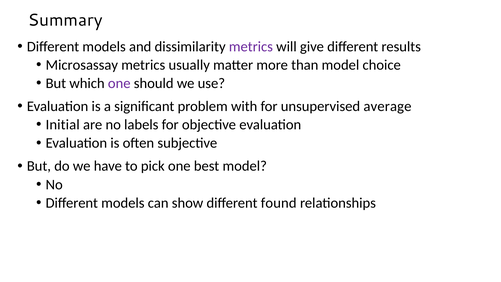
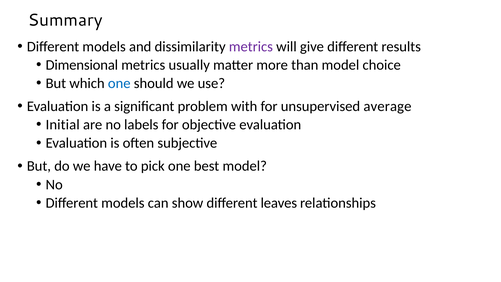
Microsassay: Microsassay -> Dimensional (82, 65)
one colour: purple -> blue (119, 83)
found: found -> leaves (279, 203)
